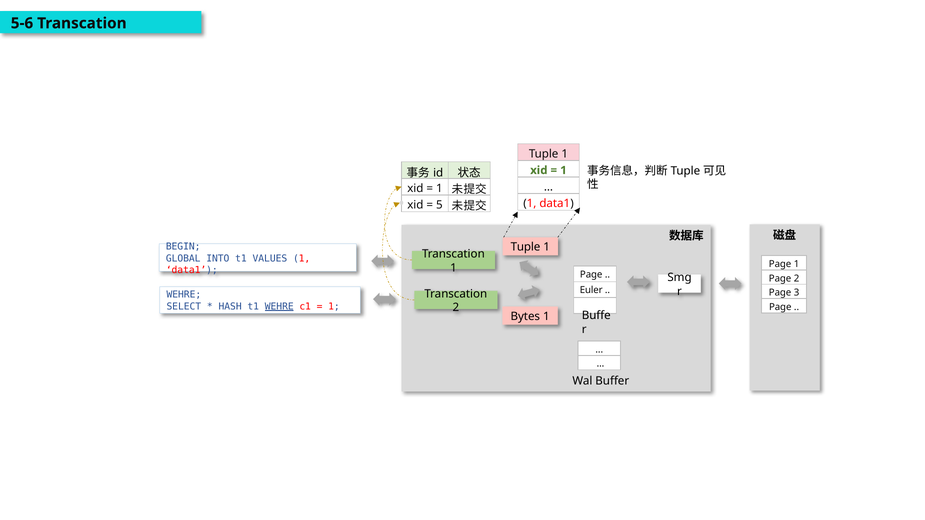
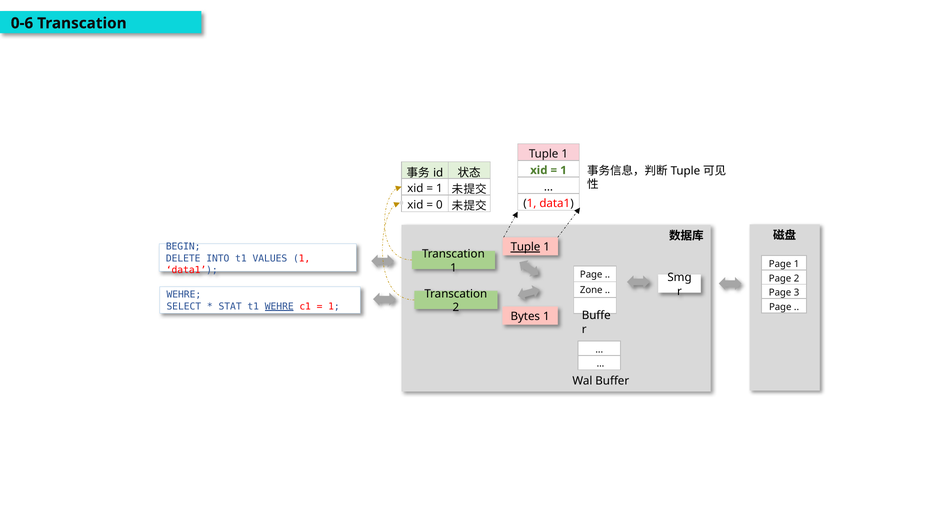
5-6: 5-6 -> 0-6 (22, 23)
5: 5 -> 0 (439, 205)
Tuple underline: none -> present (525, 247)
GLOBAL: GLOBAL -> DELETE (183, 259)
Euler: Euler -> Zone (591, 290)
HASH: HASH -> STAT (230, 307)
